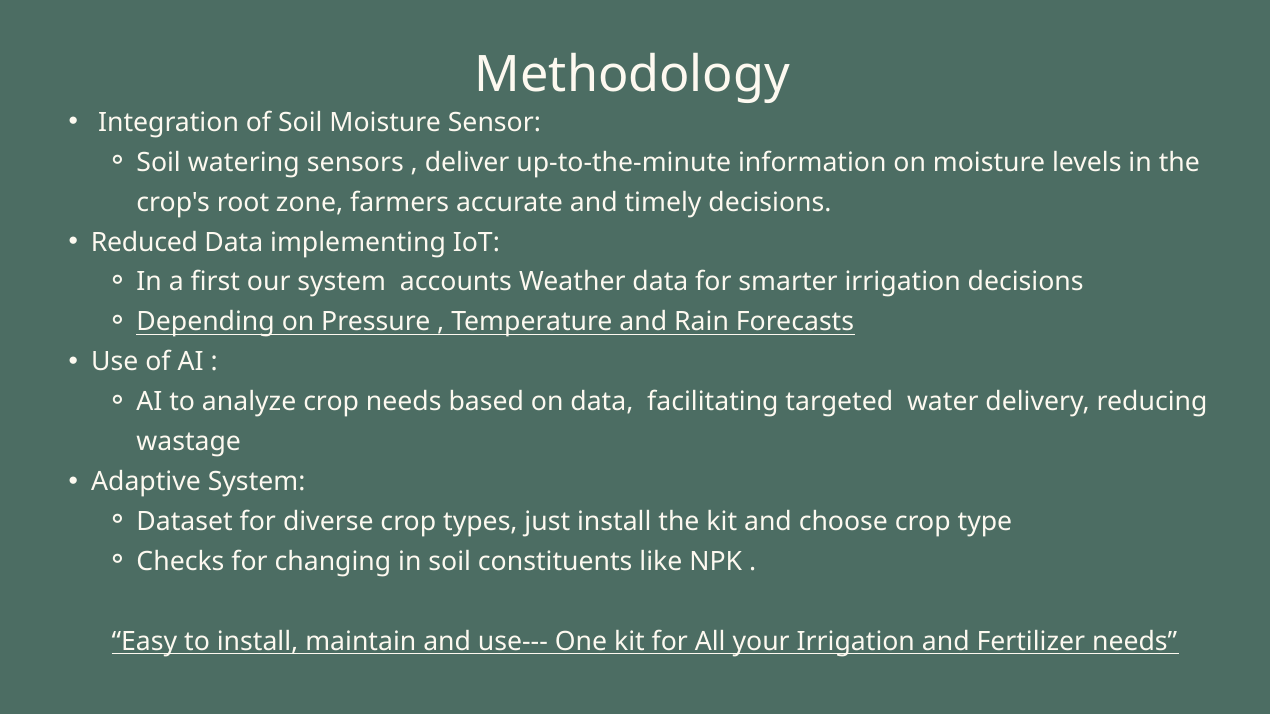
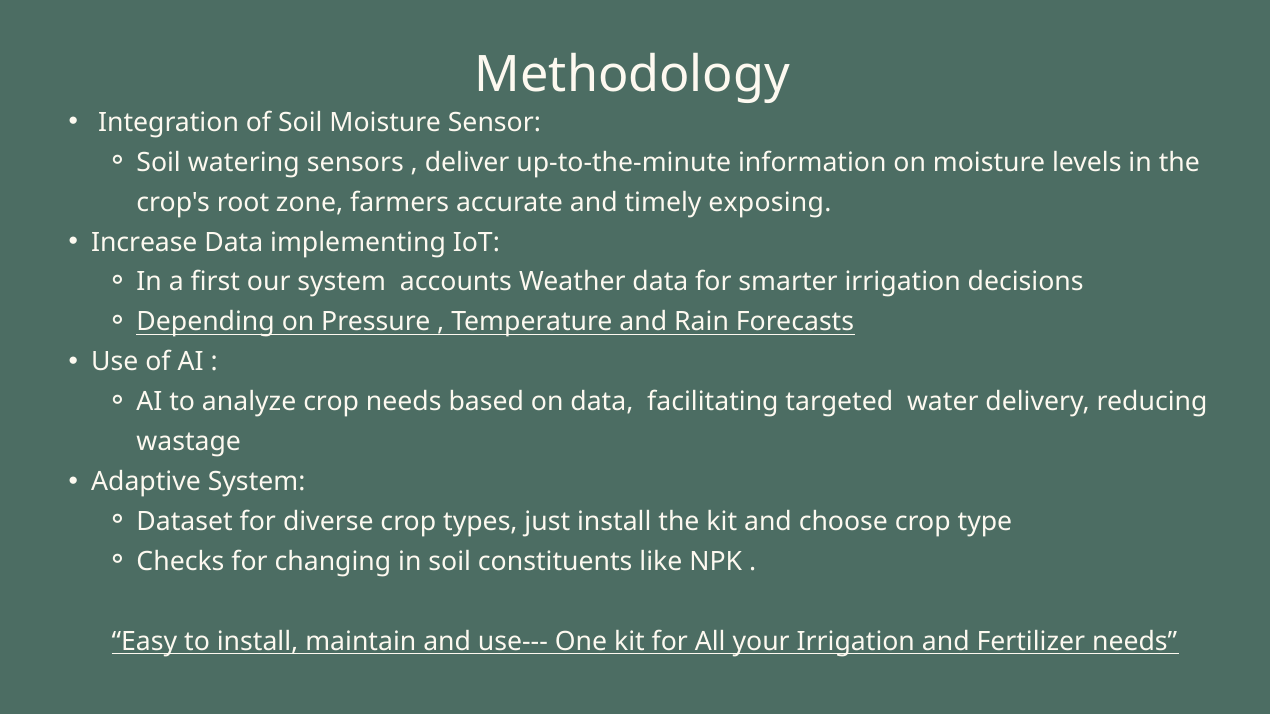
timely decisions: decisions -> exposing (770, 202)
Reduced: Reduced -> Increase (144, 242)
